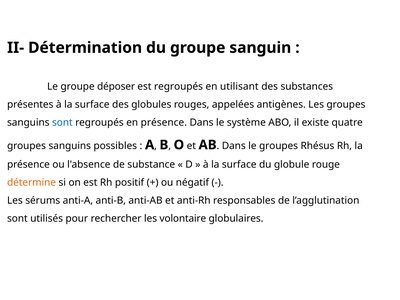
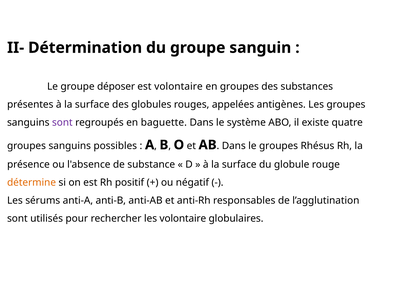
est regroupés: regroupés -> volontaire (178, 87)
en utilisant: utilisant -> groupes (239, 87)
sont colour: blue -> purple (62, 123)
en présence: présence -> baguette (164, 123)
